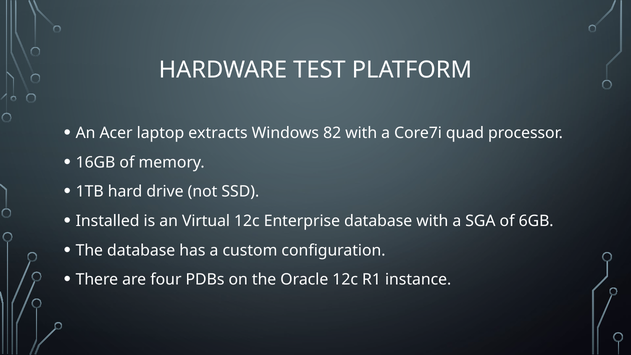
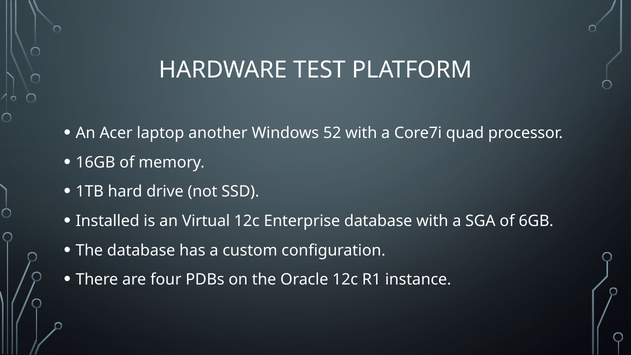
extracts: extracts -> another (218, 133)
82: 82 -> 52 (332, 133)
